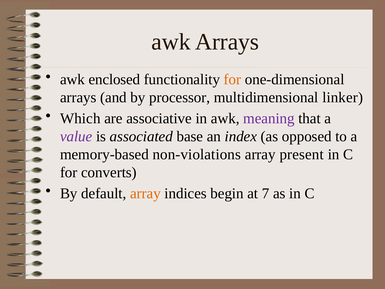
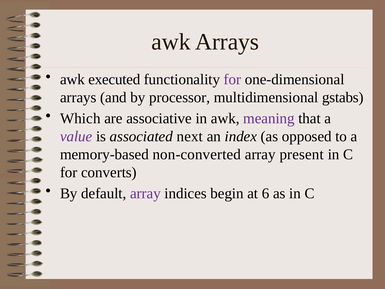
enclosed: enclosed -> executed (114, 79)
for colour: orange -> purple (232, 79)
linker: linker -> gstabs (343, 97)
base: base -> next (190, 136)
non-violations: non-violations -> non-converted (197, 154)
array colour: orange -> purple (145, 193)
7: 7 -> 6 (266, 193)
